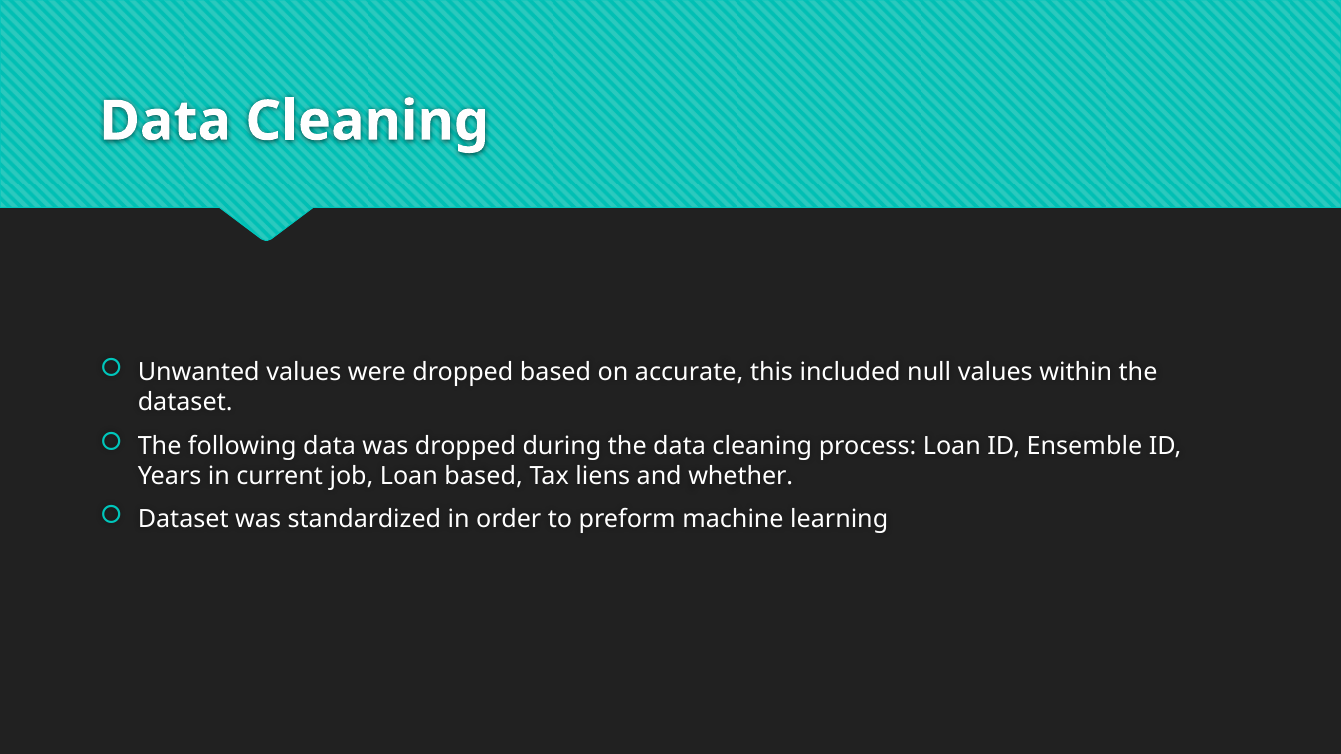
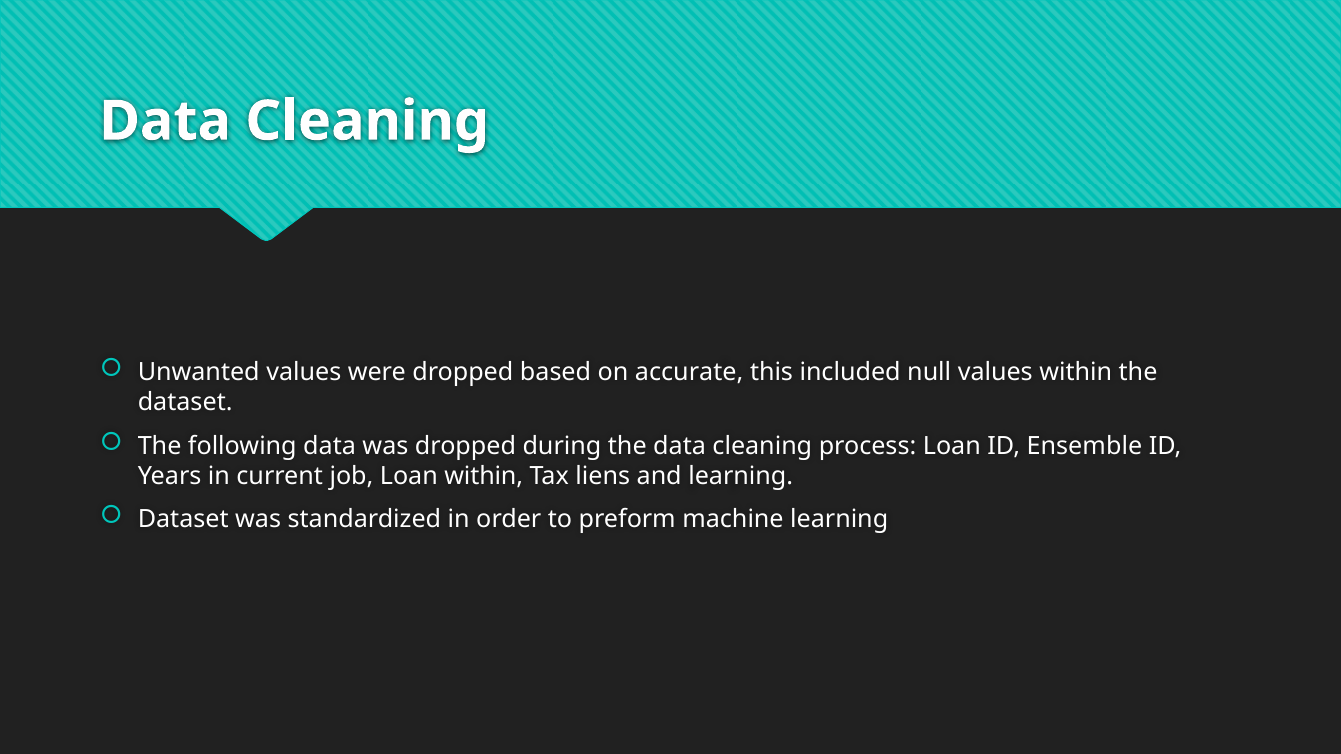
Loan based: based -> within (484, 476)
and whether: whether -> learning (741, 476)
